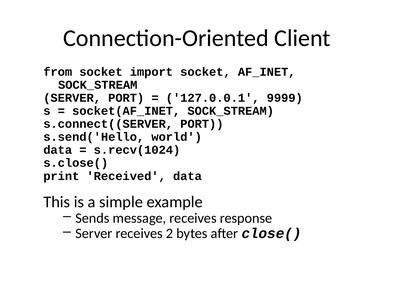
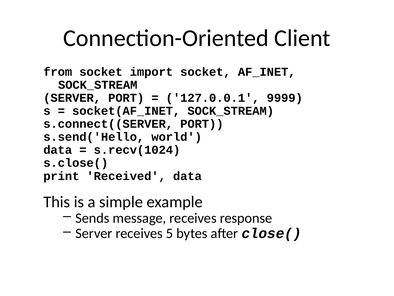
2: 2 -> 5 (170, 233)
